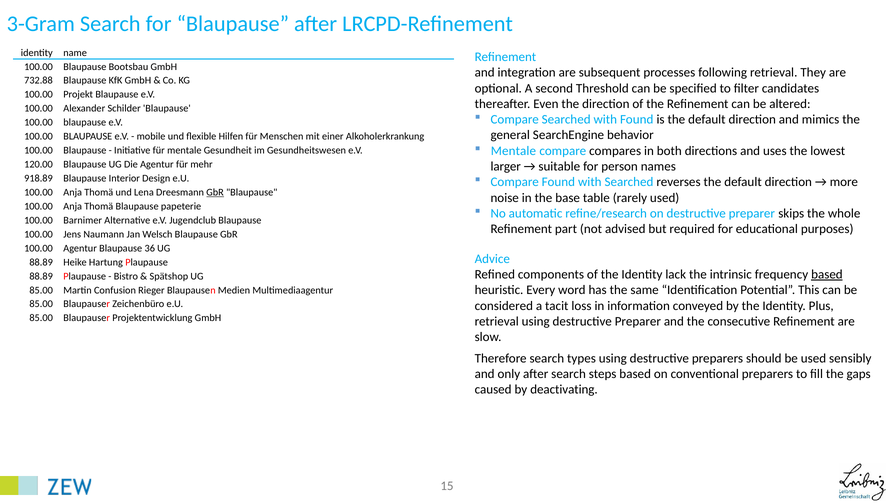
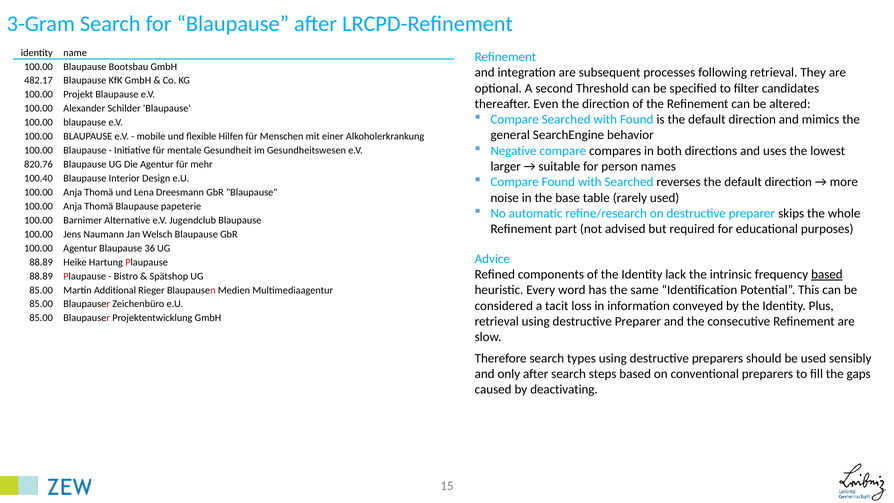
732.88: 732.88 -> 482.17 (38, 81)
Mentale: Mentale -> Negative (514, 151)
120.00: 120.00 -> 820.76 (38, 164)
918.89: 918.89 -> 100.40 (38, 178)
GbR underline: present -> none (215, 192)
Confusion: Confusion -> Additional (115, 290)
